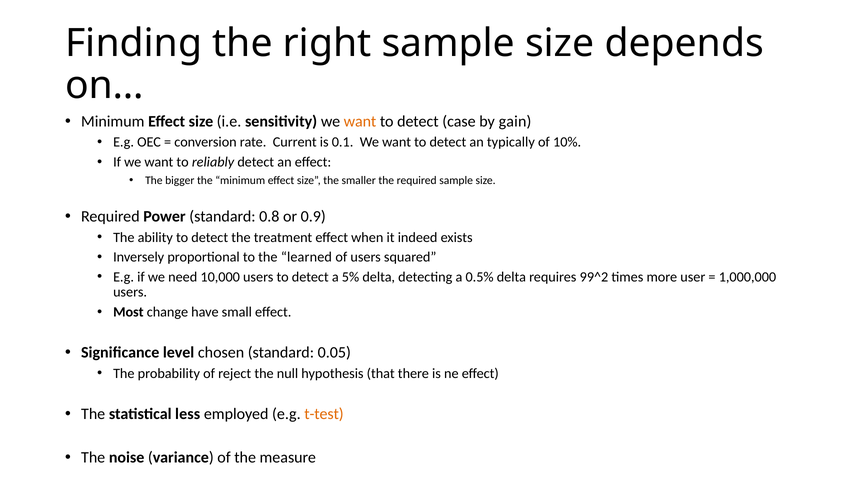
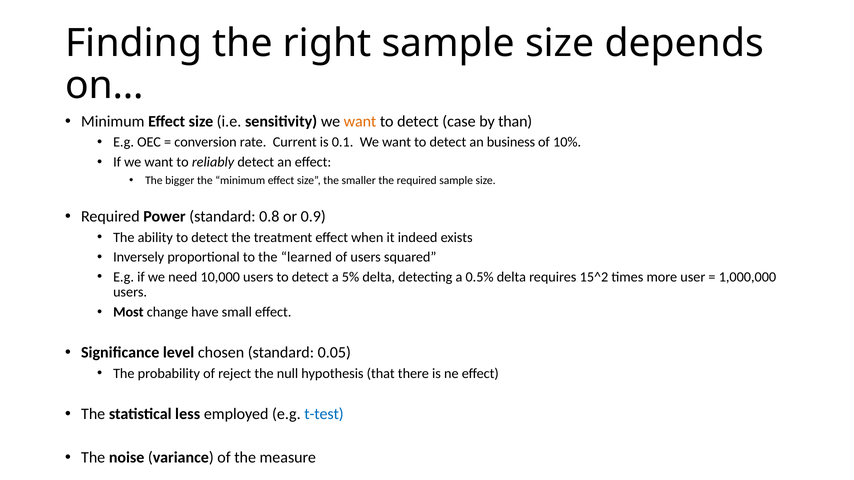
gain: gain -> than (515, 122)
typically: typically -> business (511, 142)
99^2: 99^2 -> 15^2 (594, 277)
t-test colour: orange -> blue (324, 414)
